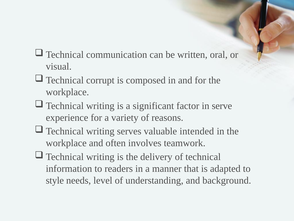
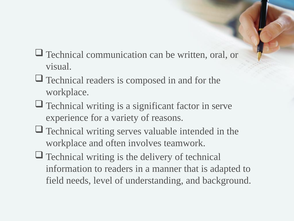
corrupt: corrupt -> readers (100, 80)
style: style -> field (55, 180)
